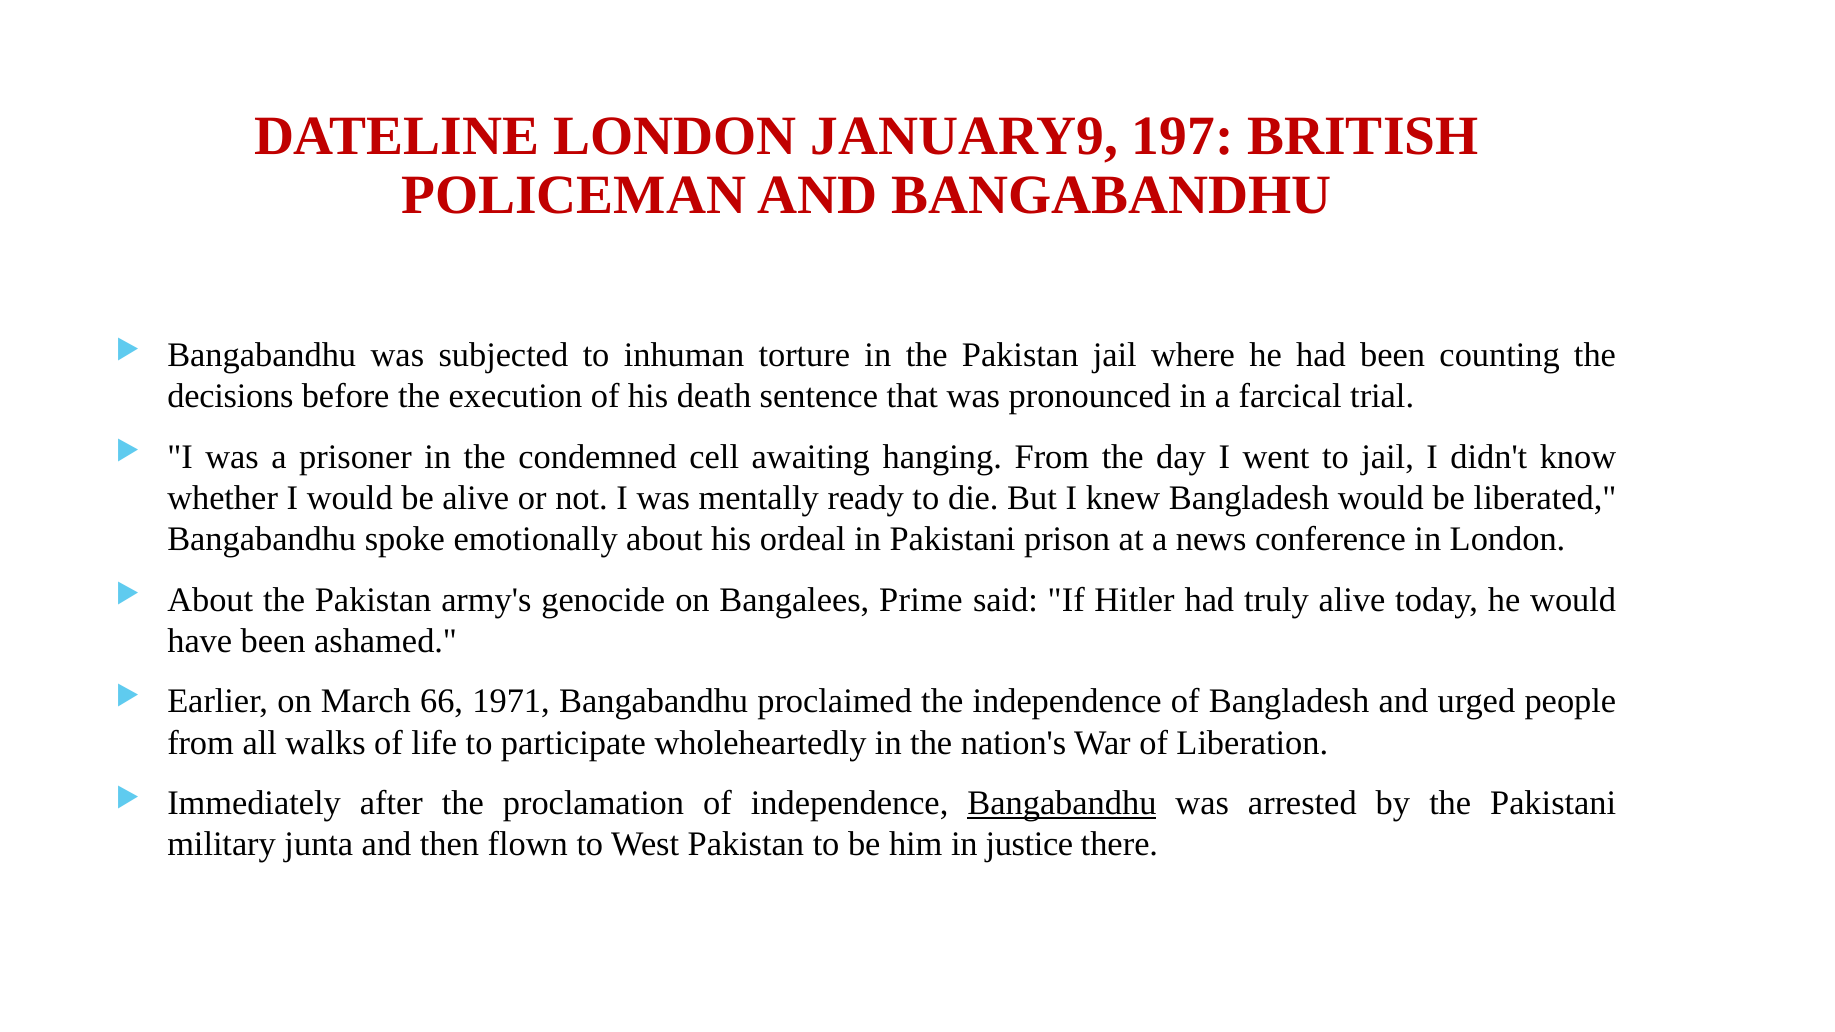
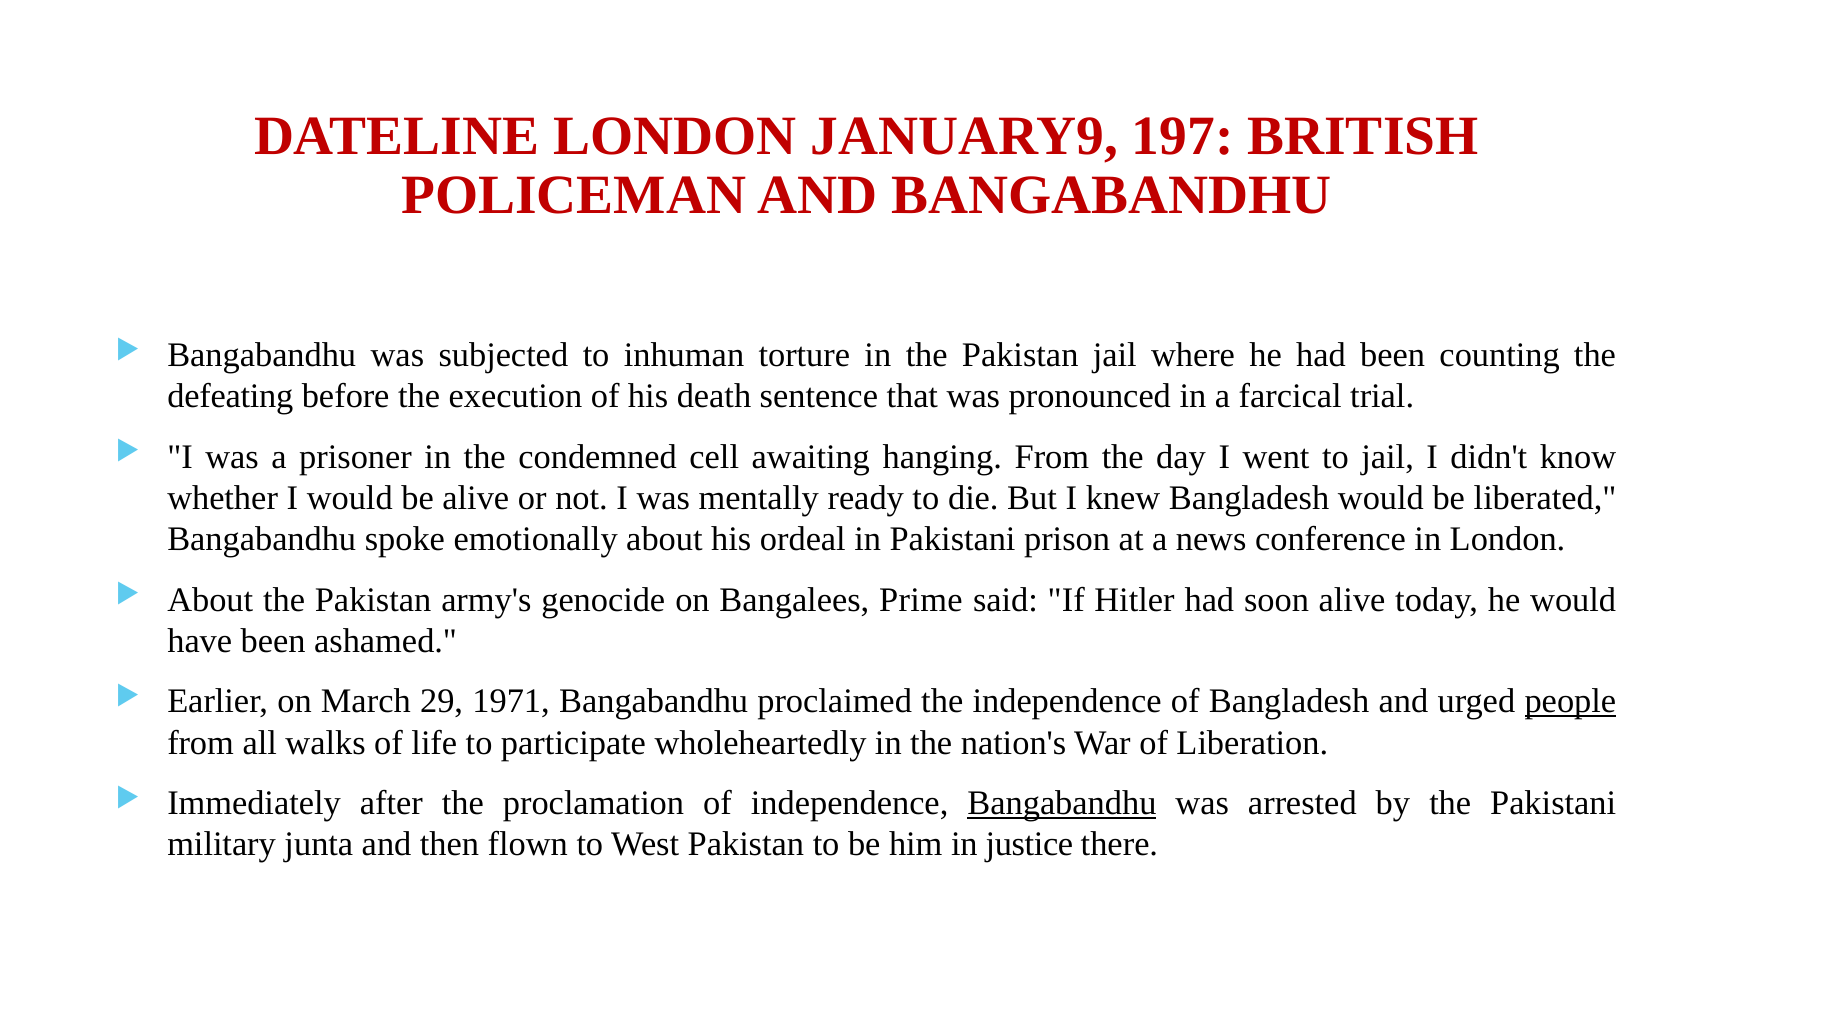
decisions: decisions -> defeating (230, 396)
truly: truly -> soon (1277, 600)
66: 66 -> 29 (442, 702)
people underline: none -> present (1570, 702)
